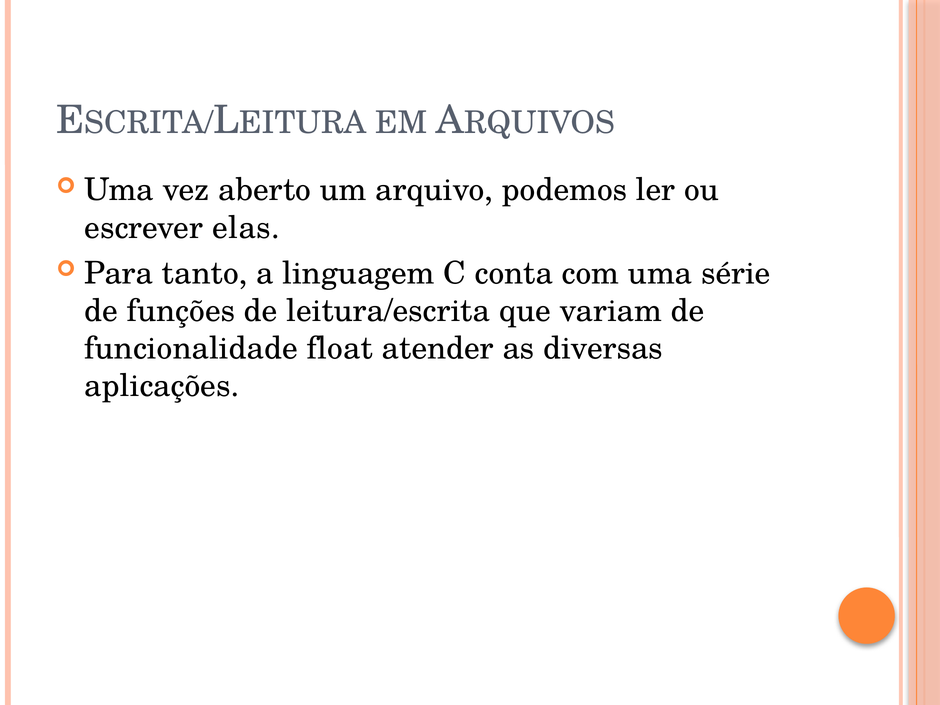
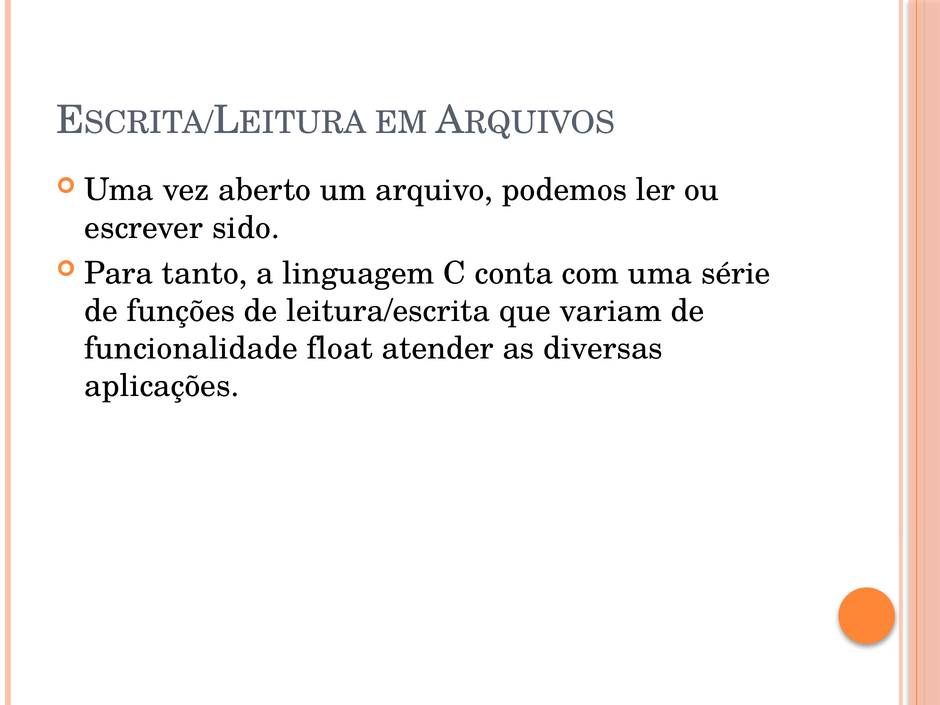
elas: elas -> sido (246, 228)
